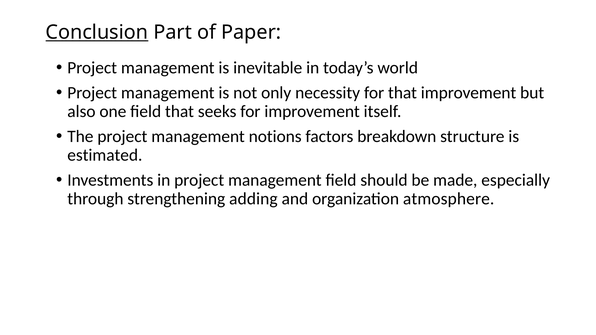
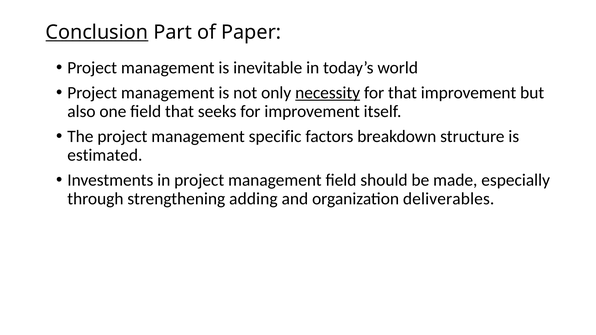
necessity underline: none -> present (328, 93)
notions: notions -> specific (275, 136)
atmosphere: atmosphere -> deliverables (449, 199)
